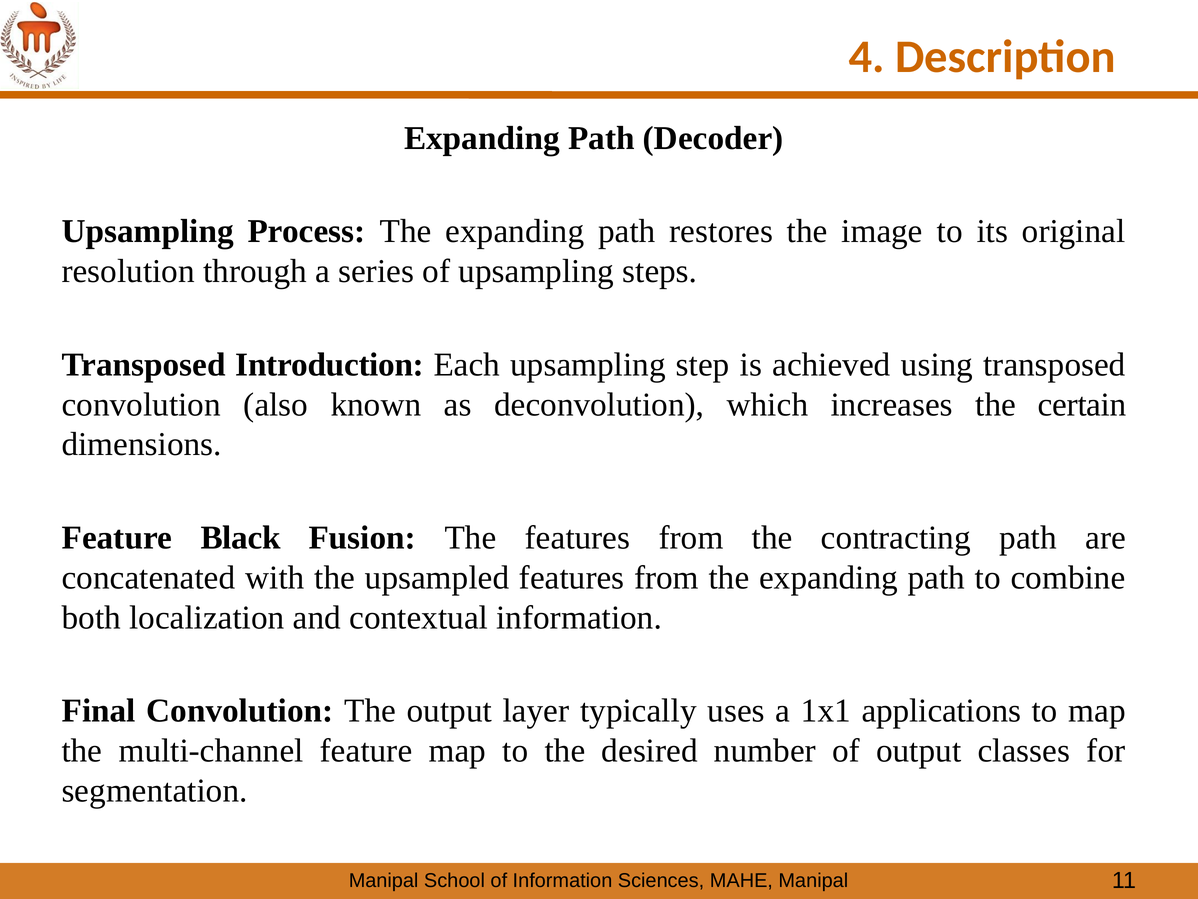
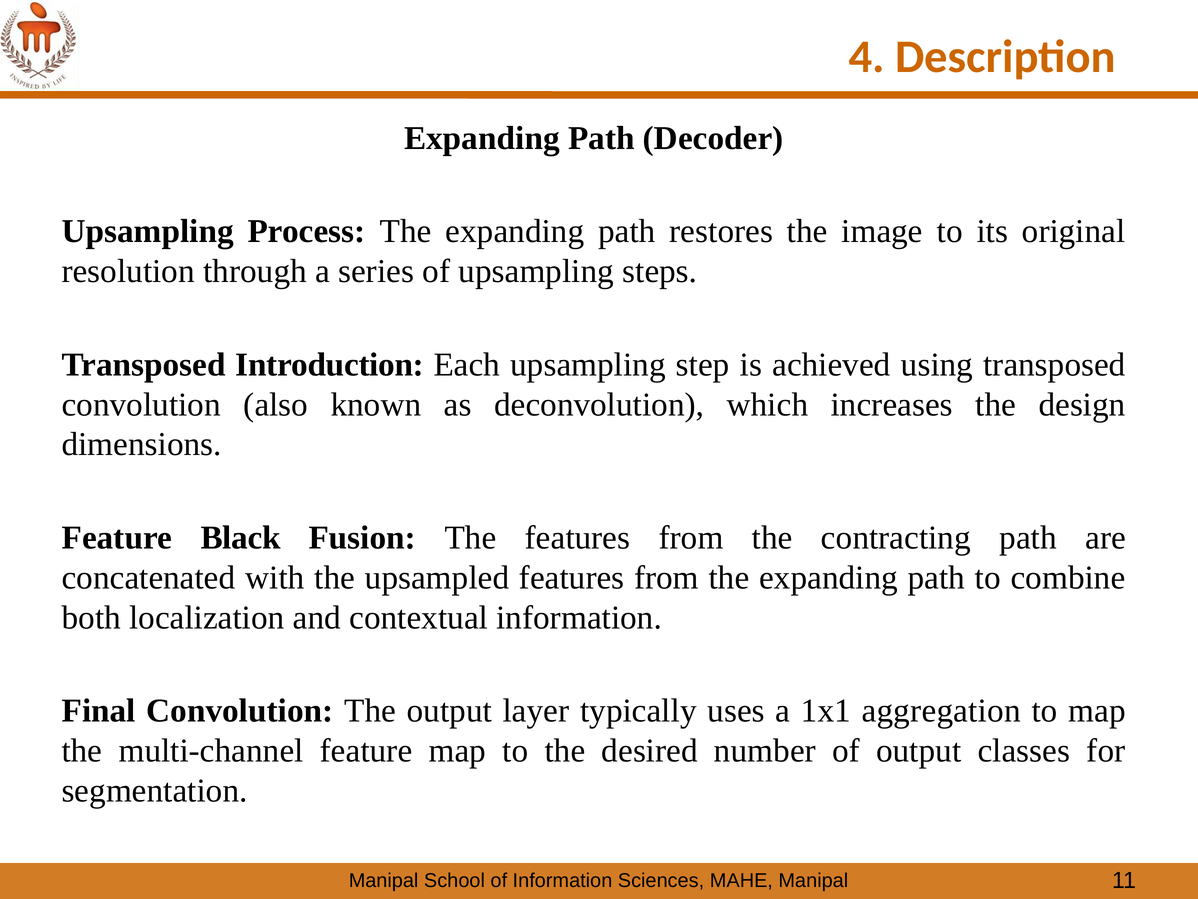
certain: certain -> design (1082, 404)
applications: applications -> aggregation (941, 711)
